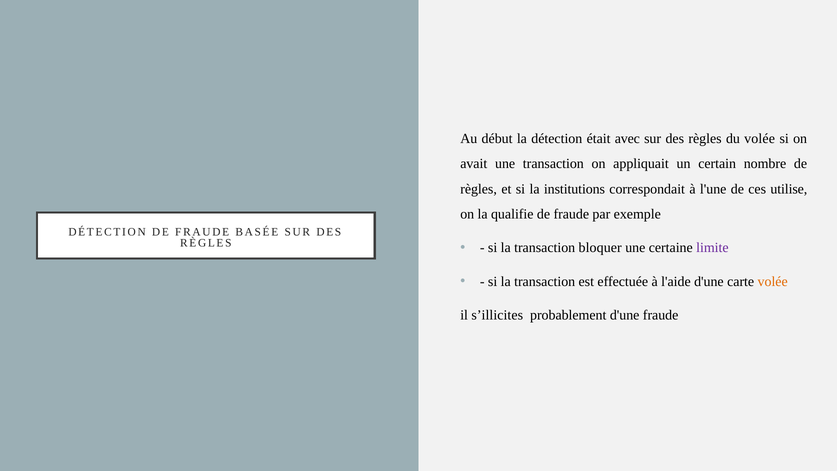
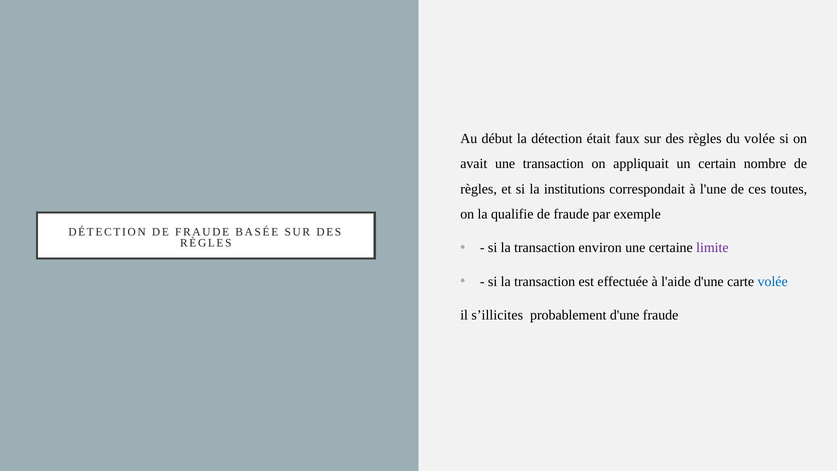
avec: avec -> faux (627, 139)
utilise: utilise -> toutes (789, 189)
bloquer: bloquer -> environ (600, 248)
volée colour: orange -> blue (773, 281)
